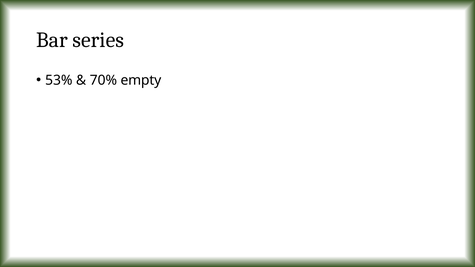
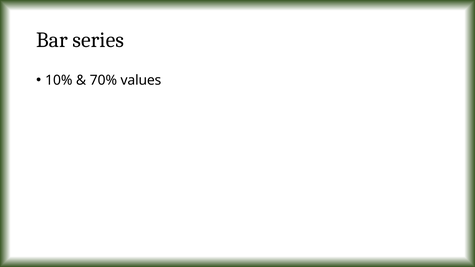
53%: 53% -> 10% (59, 80)
empty: empty -> values (141, 80)
